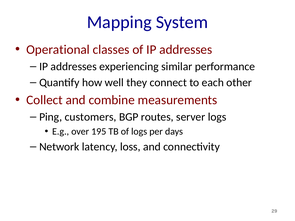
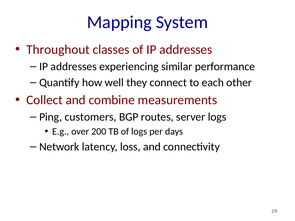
Operational: Operational -> Throughout (58, 50)
195: 195 -> 200 (99, 132)
